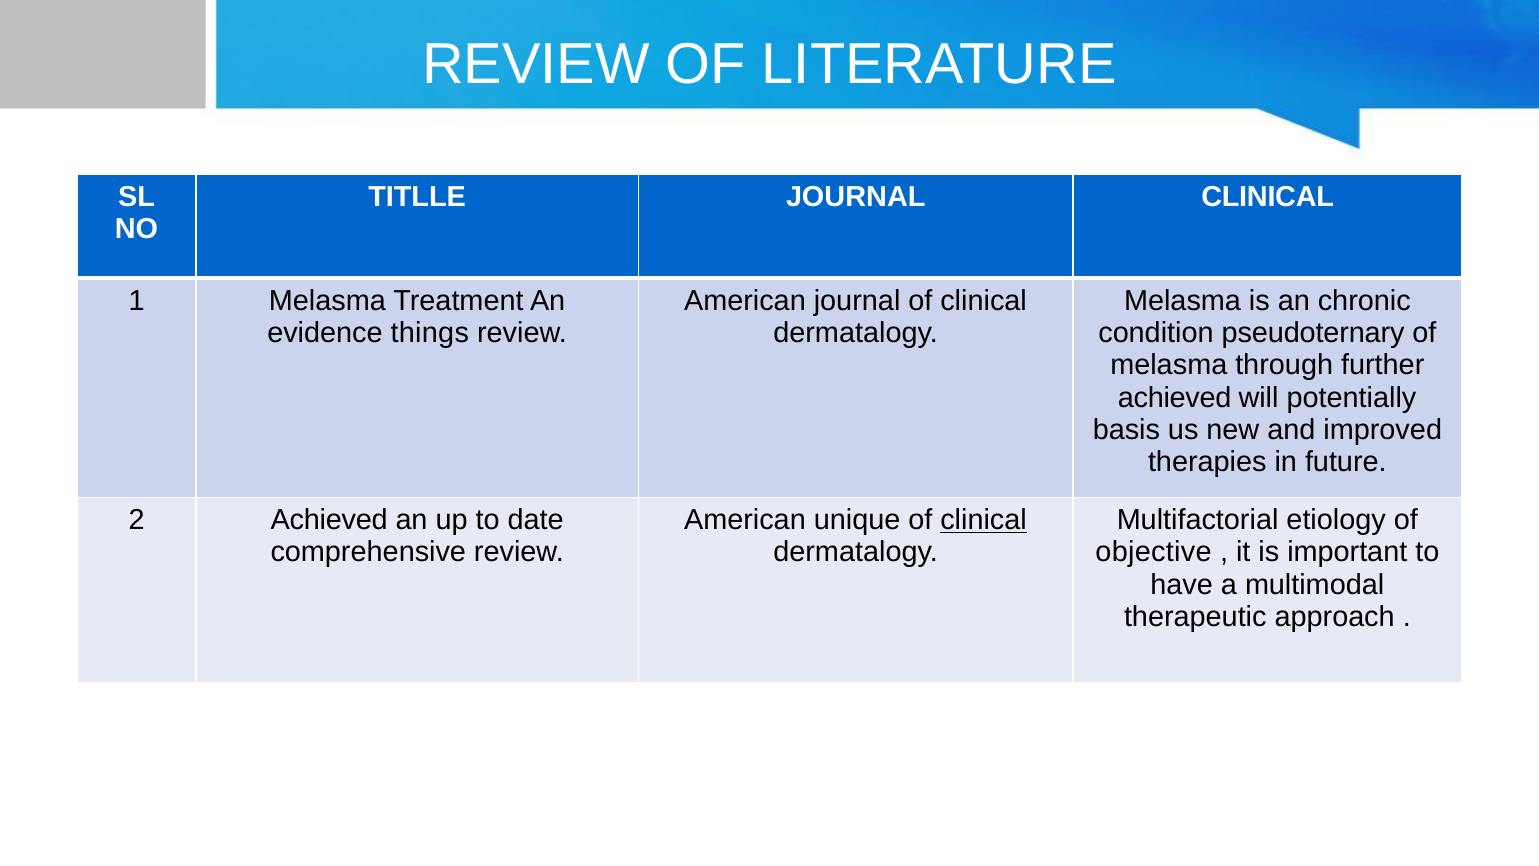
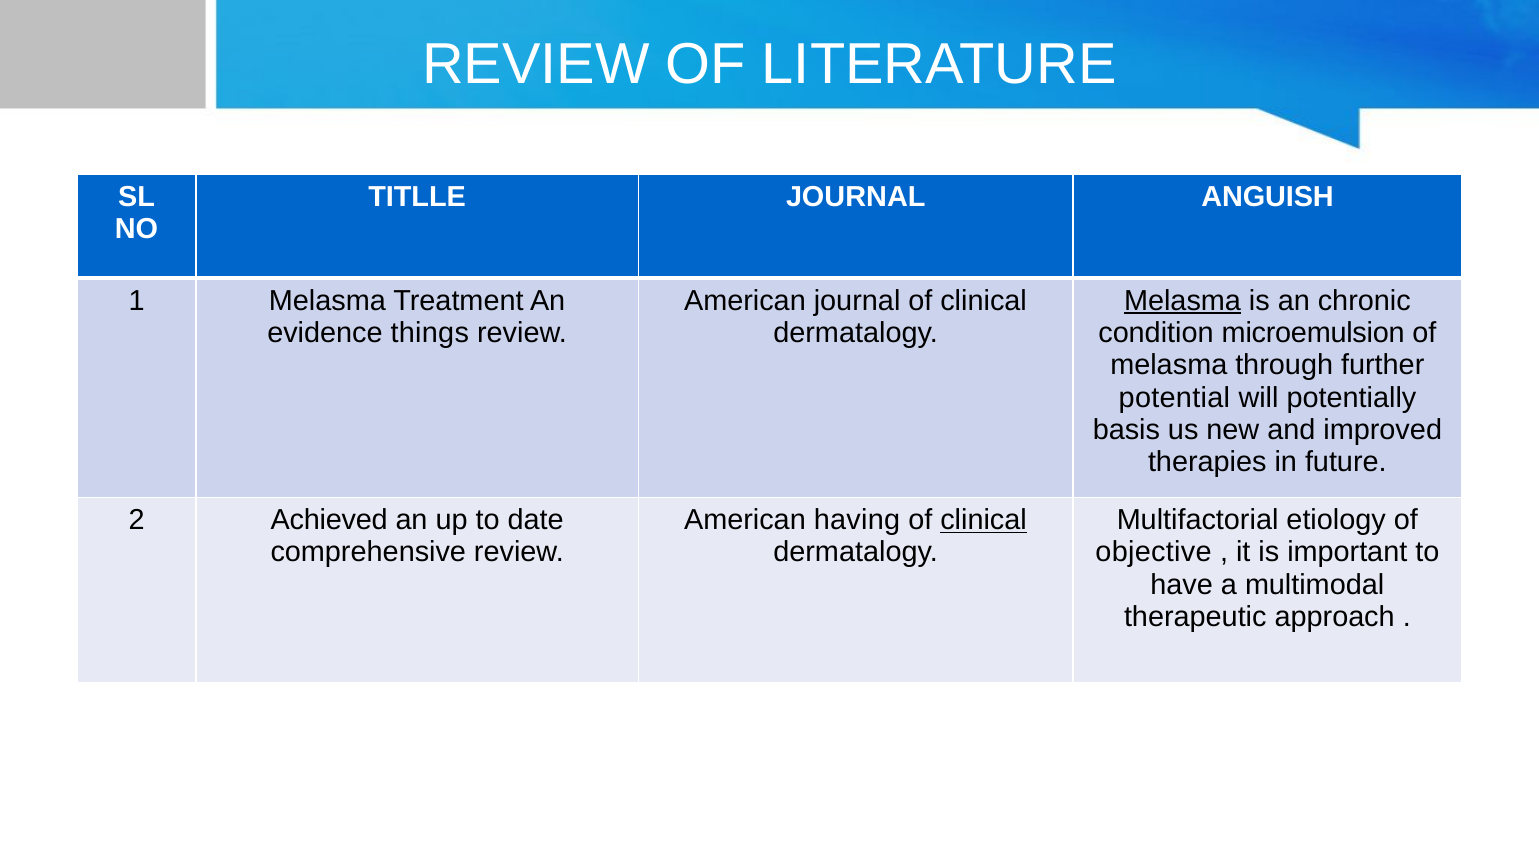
JOURNAL CLINICAL: CLINICAL -> ANGUISH (1268, 197)
Melasma underline: none -> present (1183, 301)
pseudoternary: pseudoternary -> microemulsion (1313, 333)
achieved: achieved -> potential (1174, 398)
unique: unique -> having (857, 520)
